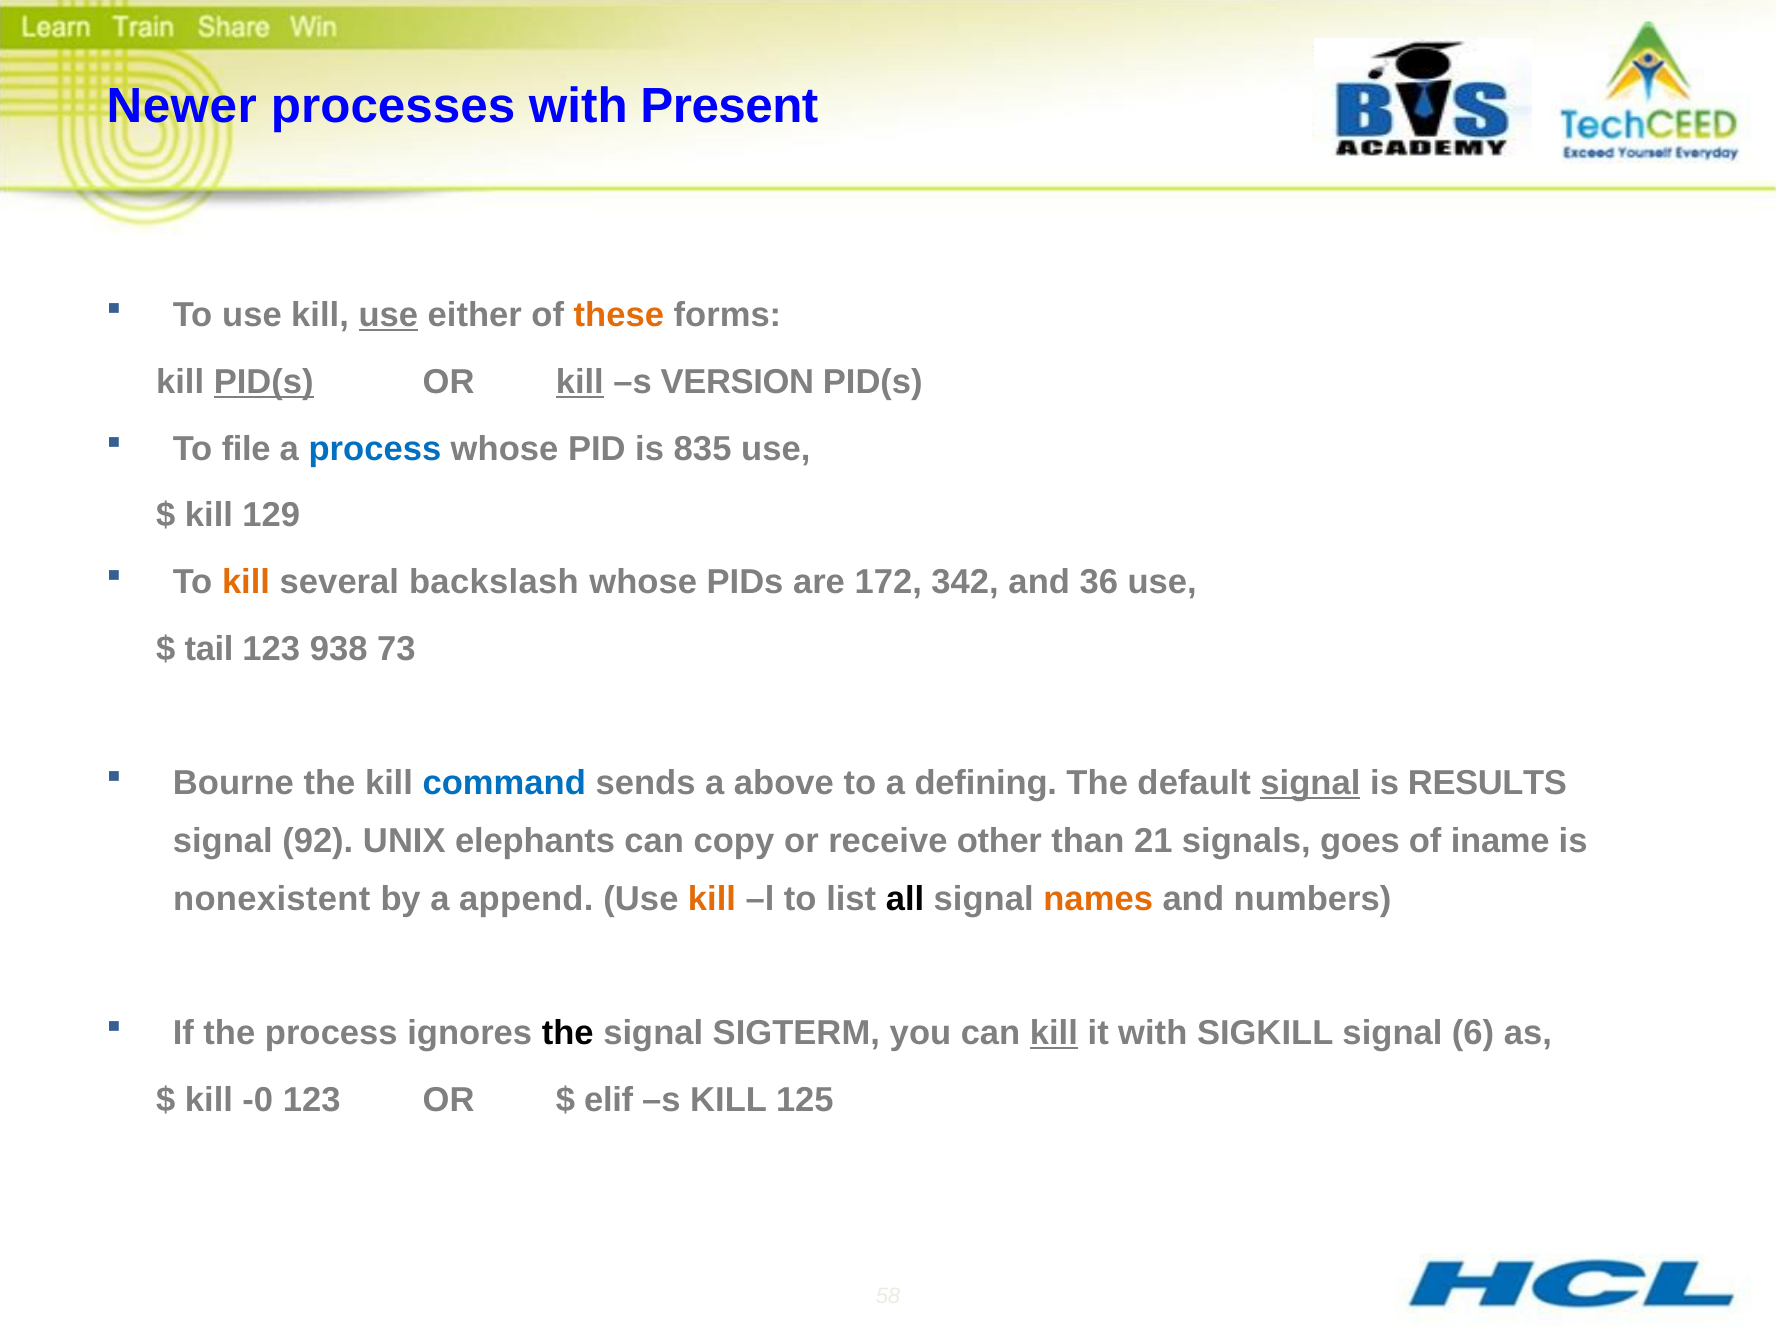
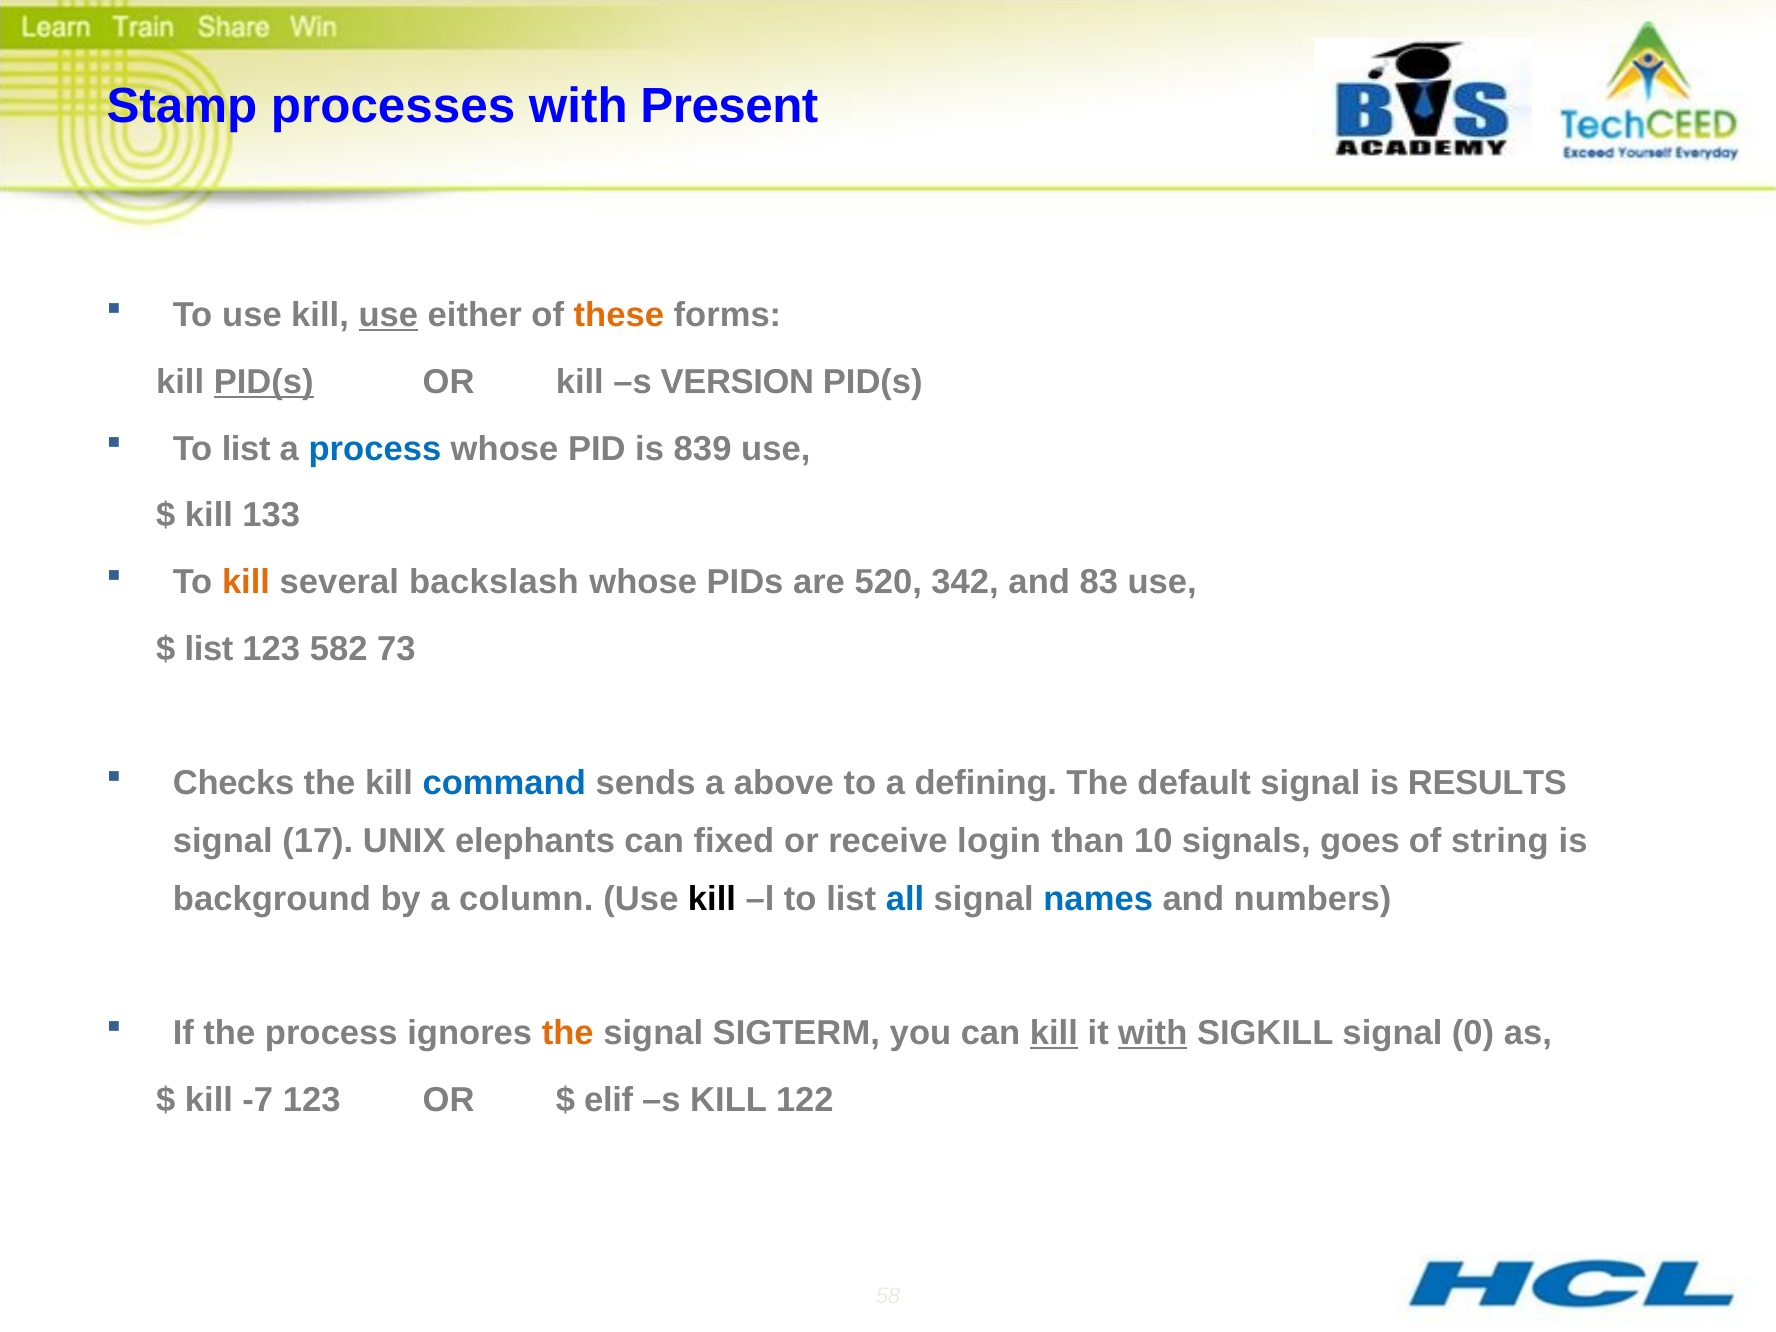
Newer: Newer -> Stamp (182, 107)
kill underline: present -> none (580, 382)
file: file -> list (246, 449)
835: 835 -> 839 (703, 449)
129: 129 -> 133 (271, 516)
172: 172 -> 520 (888, 583)
36: 36 -> 83 (1099, 583)
tail: tail -> list (209, 649)
938: 938 -> 582 (339, 649)
Bourne: Bourne -> Checks (234, 783)
signal underline: present -> none (1310, 783)
92: 92 -> 17 (318, 841)
copy: copy -> fixed (734, 841)
other: other -> login (999, 841)
21: 21 -> 10 (1153, 841)
iname: iname -> string (1500, 841)
nonexistent: nonexistent -> background (272, 899)
append: append -> column (526, 899)
kill colour: orange -> black (712, 899)
all colour: black -> blue (905, 899)
names colour: orange -> blue (1098, 899)
the colour: black -> orange (568, 1033)
with underline: none -> present (1153, 1033)
6: 6 -> 0 (1473, 1033)
-0: -0 -> -7 (258, 1100)
125: 125 -> 122 (805, 1100)
